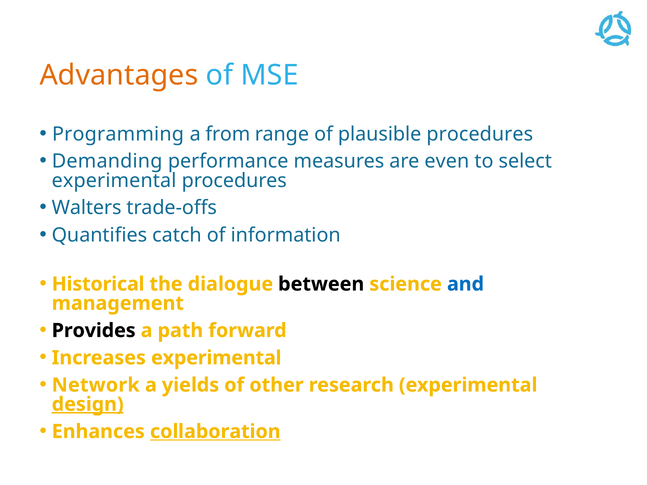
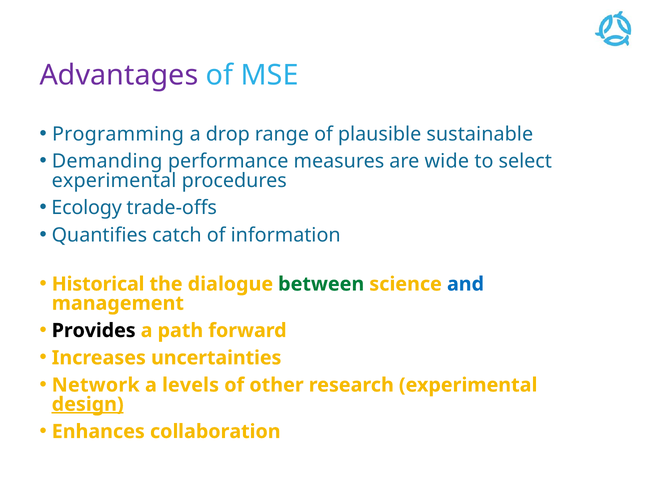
Advantages colour: orange -> purple (119, 75)
from: from -> drop (228, 134)
plausible procedures: procedures -> sustainable (480, 134)
even: even -> wide (447, 162)
Walters: Walters -> Ecology (87, 208)
between colour: black -> green (321, 284)
Increases experimental: experimental -> uncertainties (216, 358)
yields: yields -> levels (190, 385)
collaboration underline: present -> none (215, 432)
